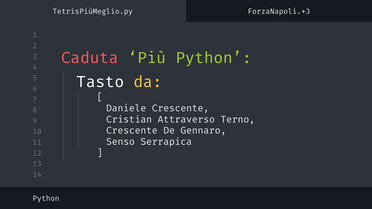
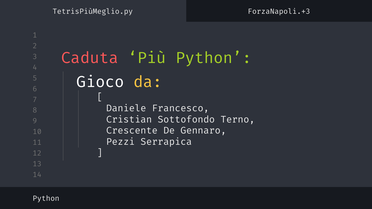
Tasto: Tasto -> Gioco (100, 82)
Daniele Crescente: Crescente -> Francesco (181, 109)
Attraverso: Attraverso -> Sottofondo (186, 120)
Senso: Senso -> Pezzi (120, 142)
